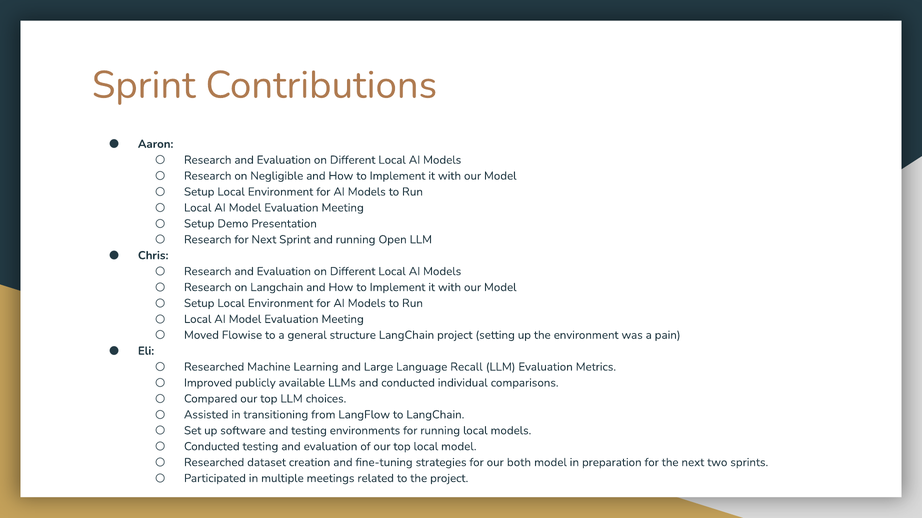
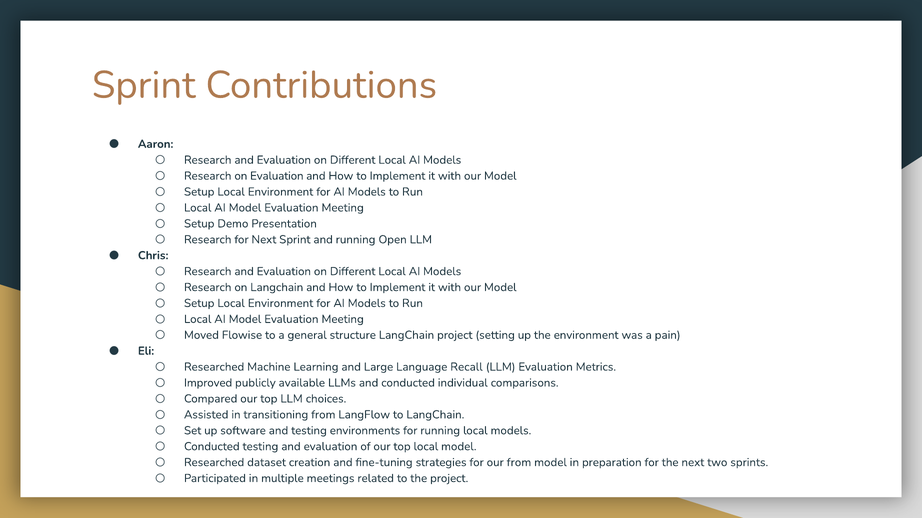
on Negligible: Negligible -> Evaluation (277, 176)
our both: both -> from (519, 463)
